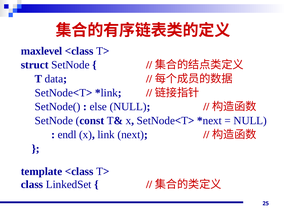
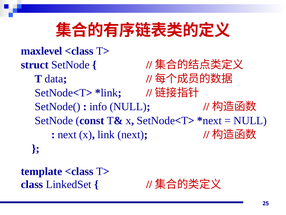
else: else -> info (98, 106)
endl: endl -> next (67, 134)
